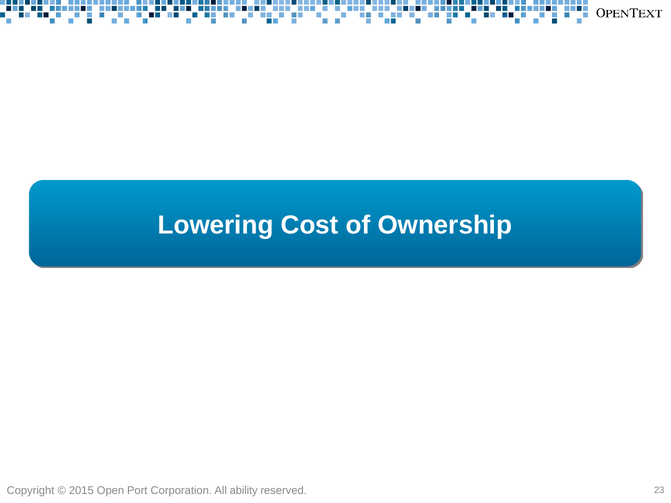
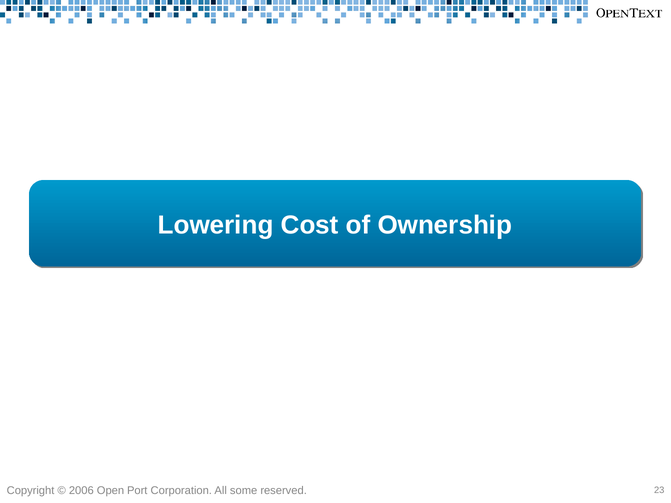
2015: 2015 -> 2006 (81, 491)
ability: ability -> some (244, 491)
